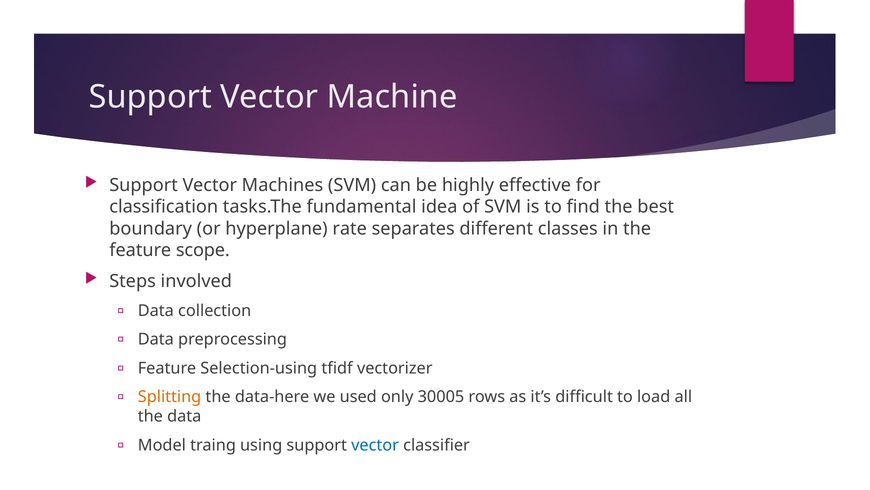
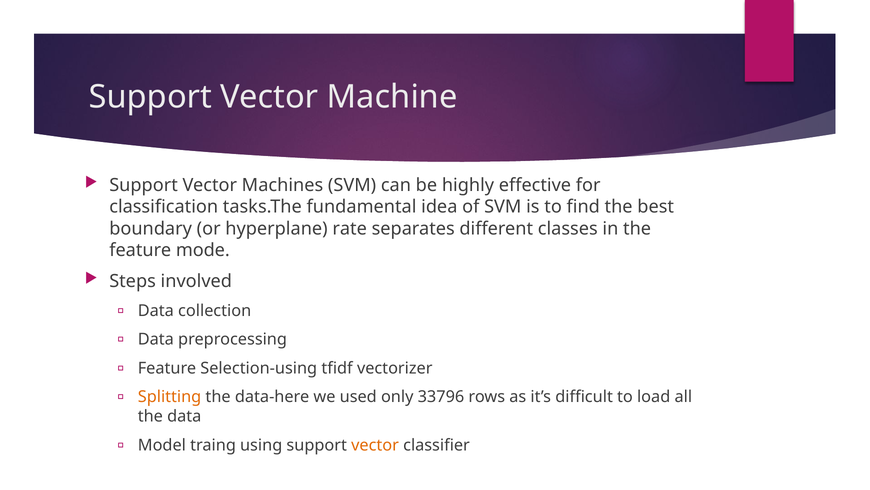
scope: scope -> mode (203, 250)
30005: 30005 -> 33796 (441, 396)
vector colour: blue -> orange (375, 445)
